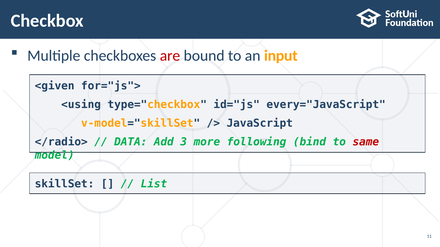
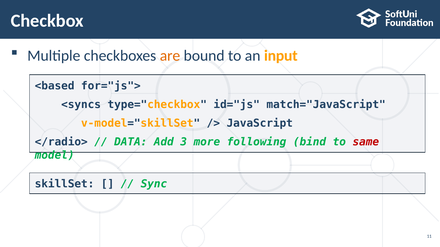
are colour: red -> orange (170, 56)
<given: <given -> <based (55, 86)
<using: <using -> <syncs (81, 105)
every="JavaScript: every="JavaScript -> match="JavaScript (326, 105)
List: List -> Sync (154, 184)
